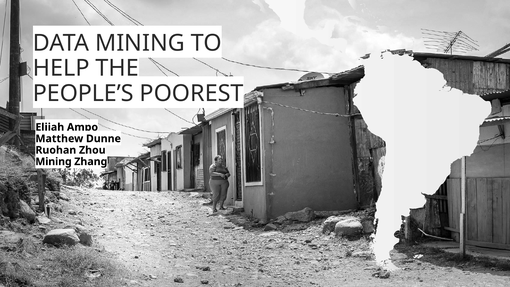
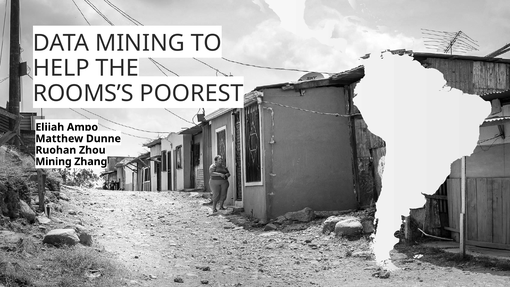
PEOPLE’S: PEOPLE’S -> ROOMS’S (83, 94)
